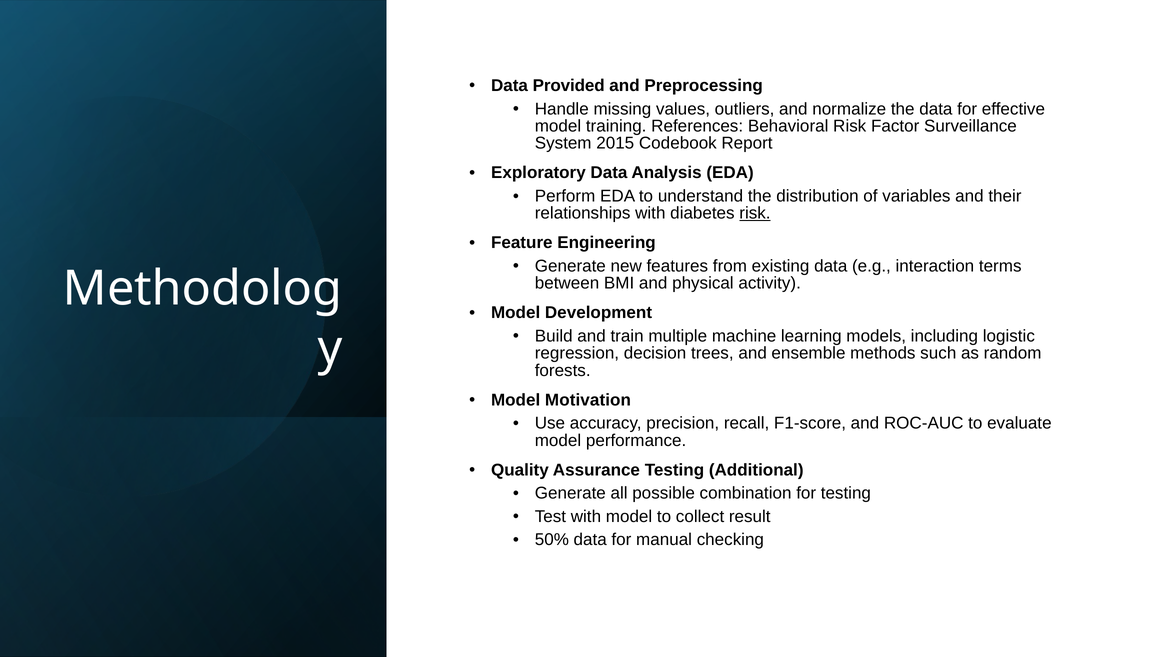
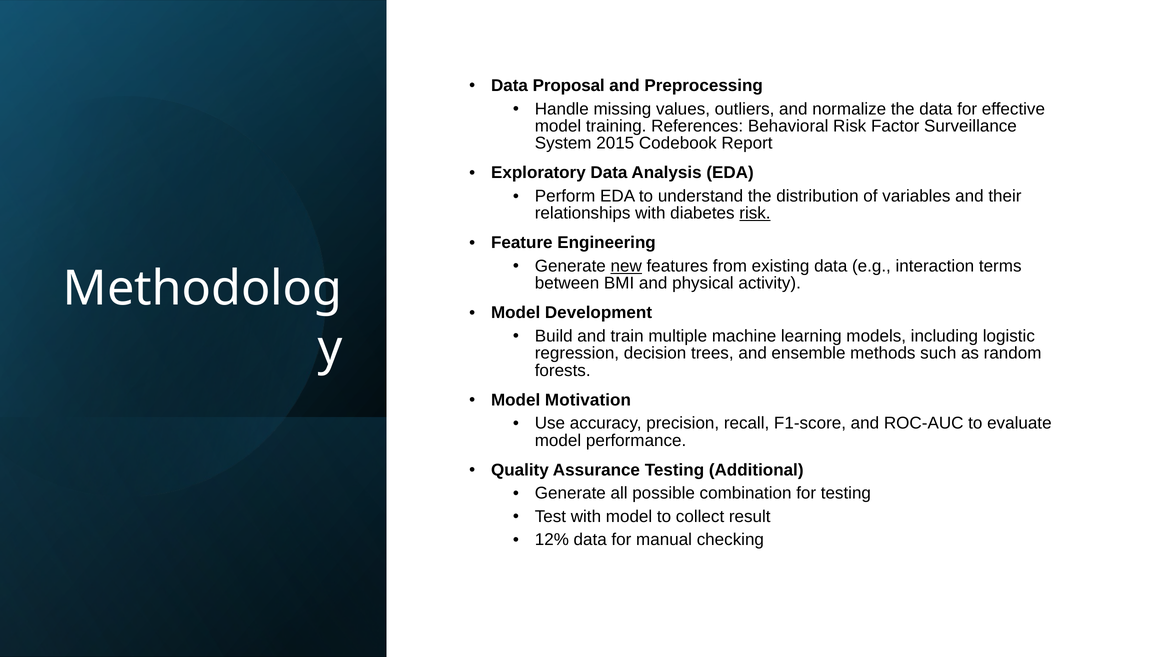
Provided: Provided -> Proposal (569, 85)
new underline: none -> present (626, 266)
50%: 50% -> 12% (552, 539)
